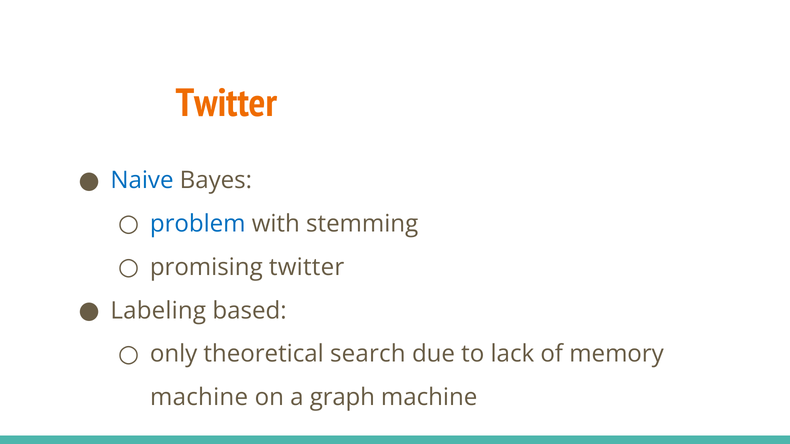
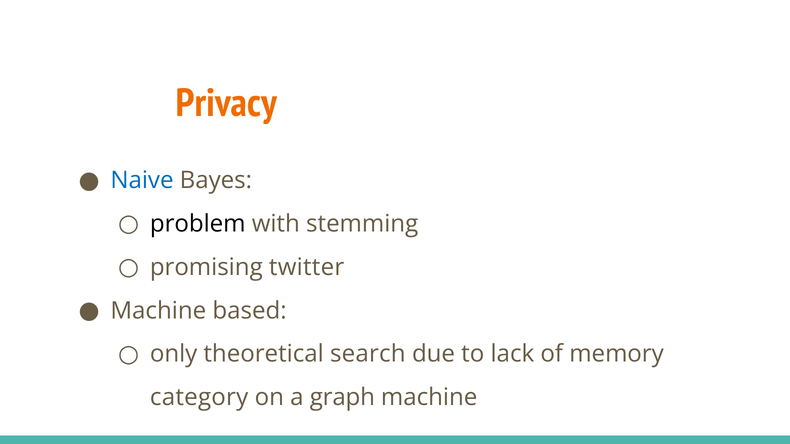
Twitter: Twitter -> Privacy (226, 103)
problem colour: blue -> black (198, 224)
Labeling: Labeling -> Machine (158, 311)
machine: machine -> category (199, 398)
